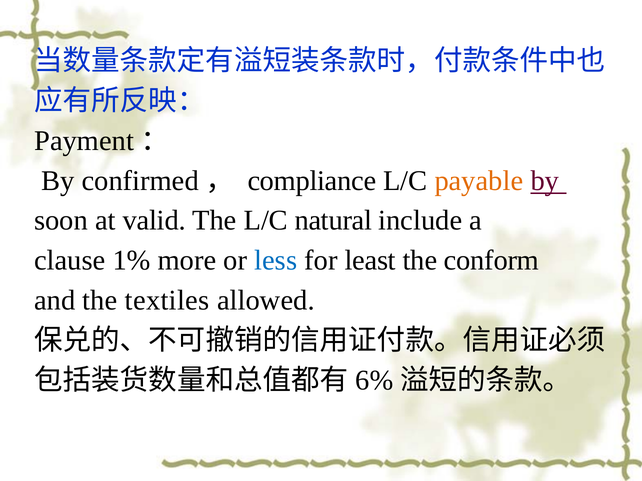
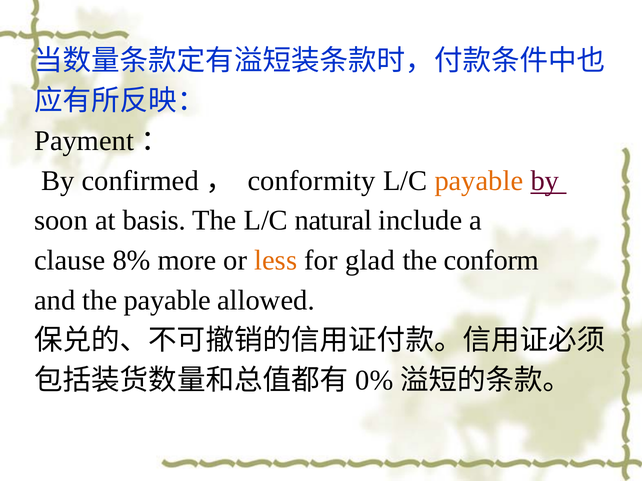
compliance: compliance -> conformity (312, 181)
valid: valid -> basis (154, 221)
1%: 1% -> 8% (132, 261)
less colour: blue -> orange (276, 261)
least: least -> glad (370, 261)
the textiles: textiles -> payable (167, 301)
6%: 6% -> 0% (374, 381)
